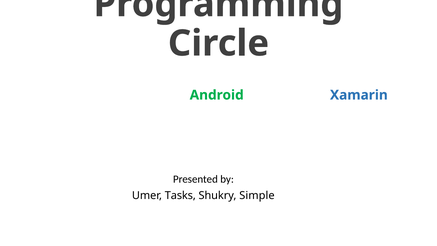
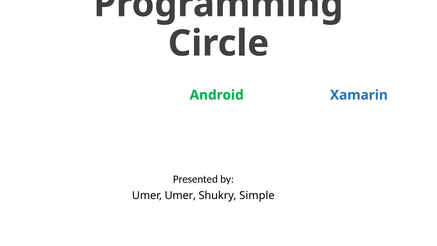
Umer Tasks: Tasks -> Umer (180, 195)
